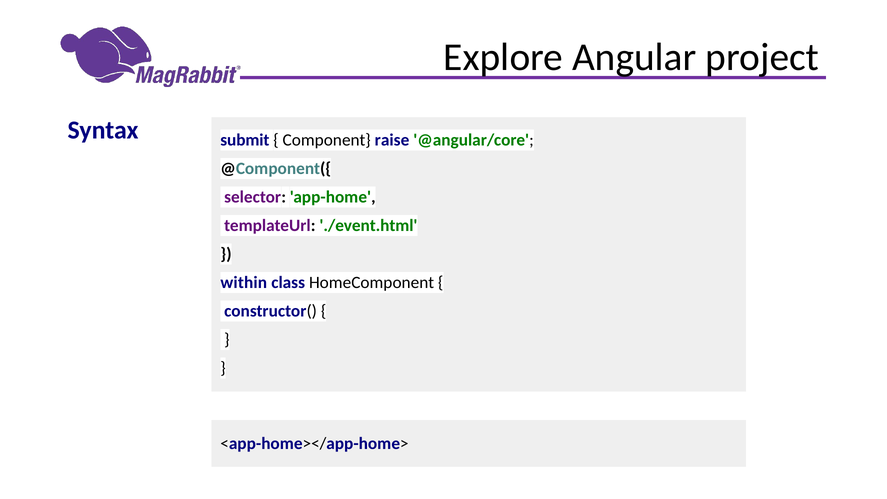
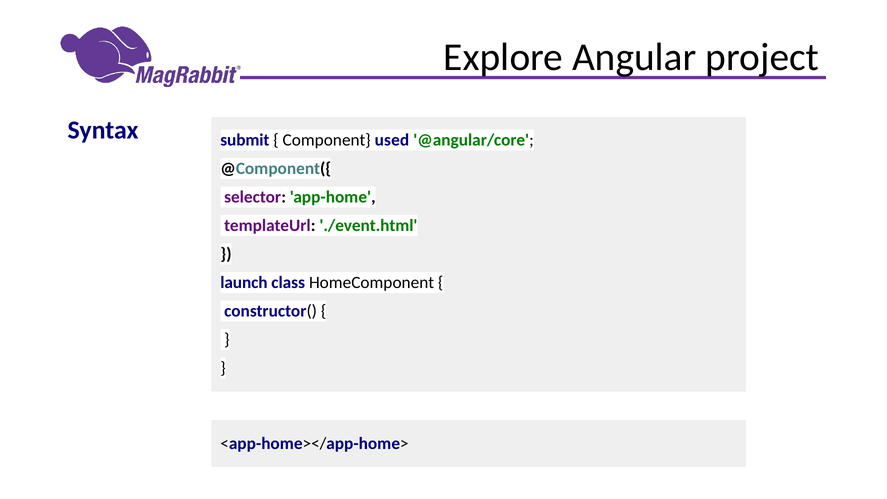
raise: raise -> used (392, 140)
within: within -> launch (244, 283)
